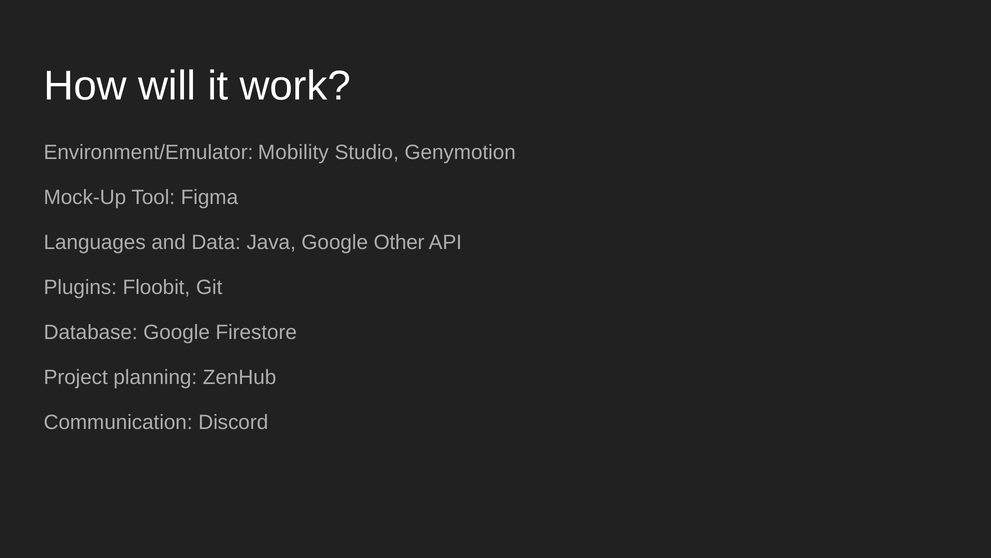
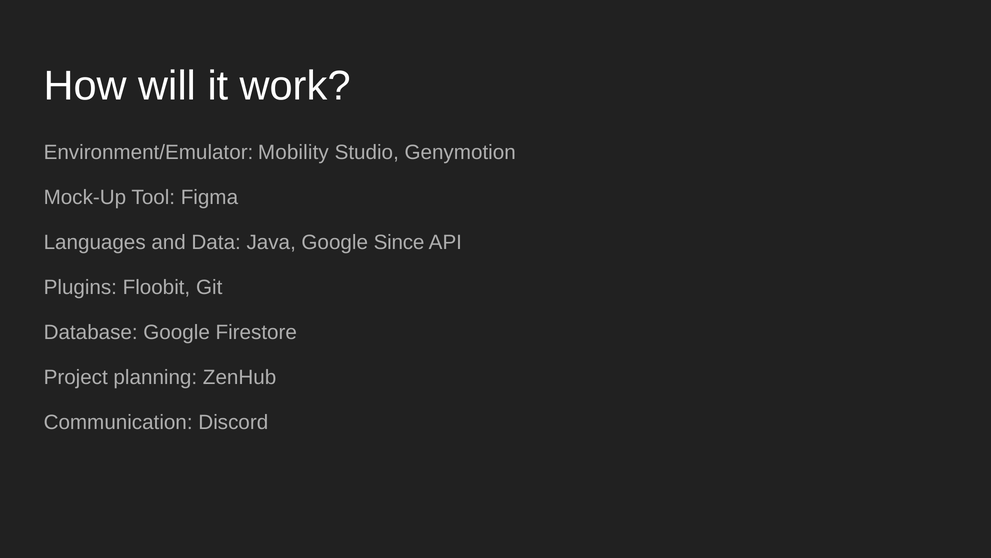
Other: Other -> Since (399, 242)
